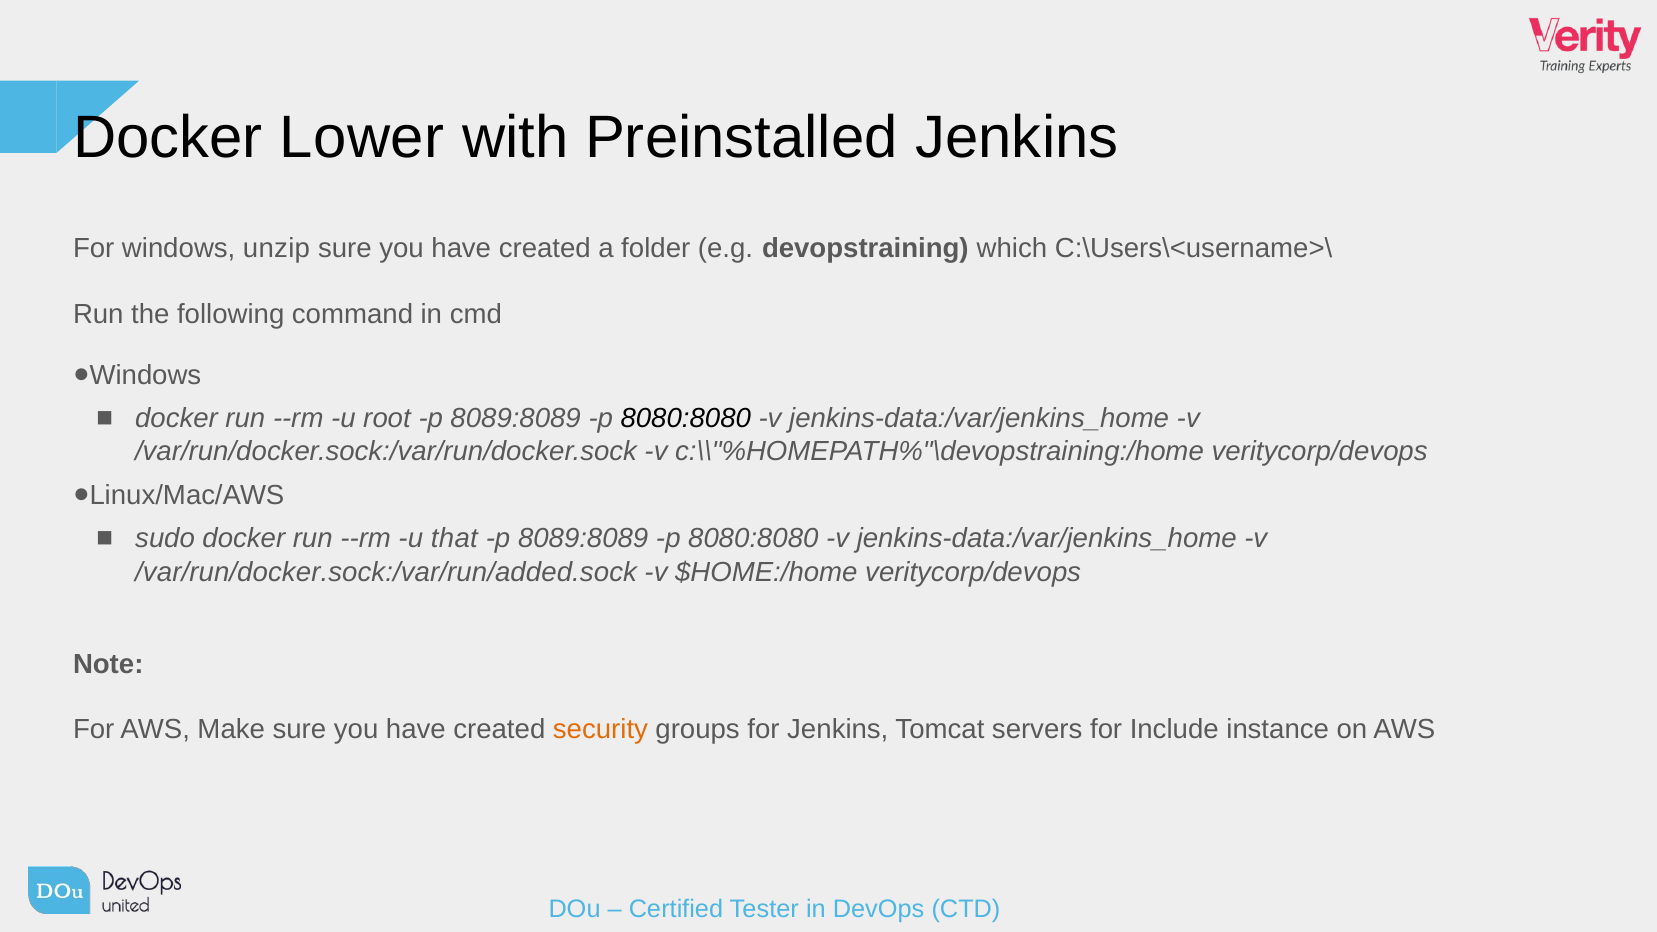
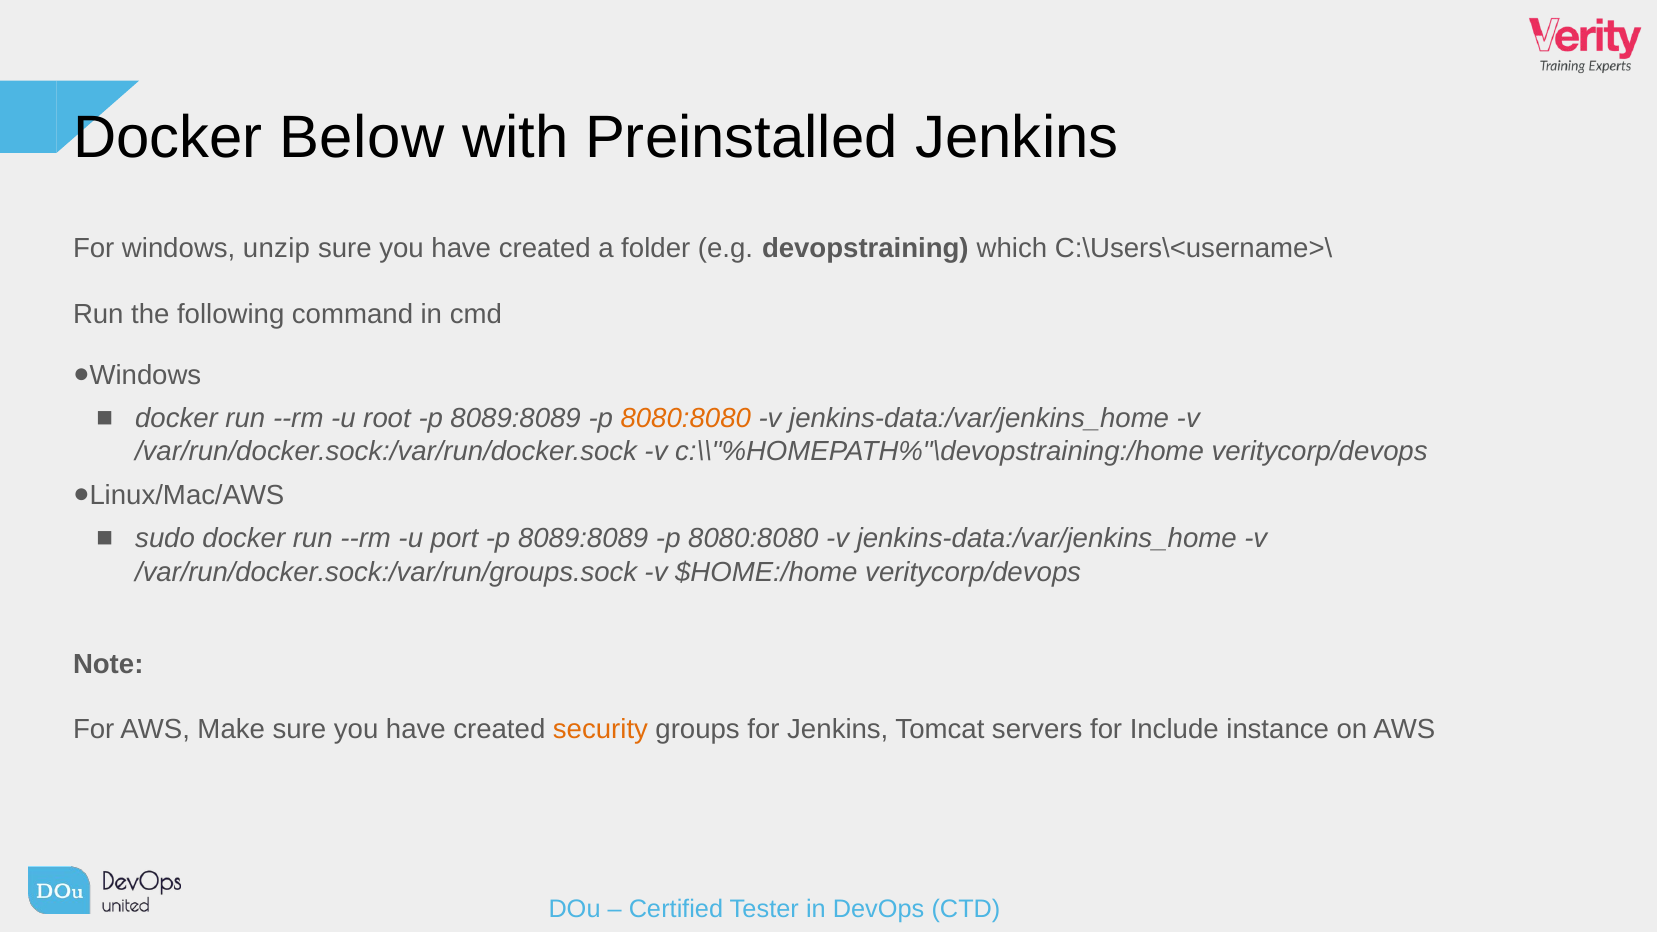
Lower: Lower -> Below (362, 137)
8080:8080 colour: black -> orange (686, 419)
that: that -> port (455, 539)
/var/run/docker.sock:/var/run/added.sock: /var/run/docker.sock:/var/run/added.sock -> /var/run/docker.sock:/var/run/groups.sock (386, 572)
